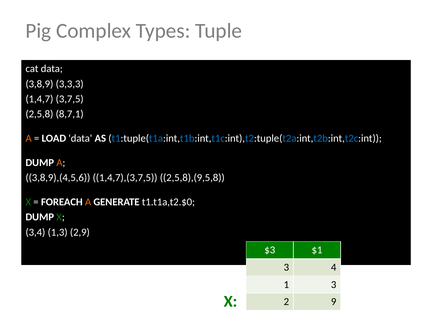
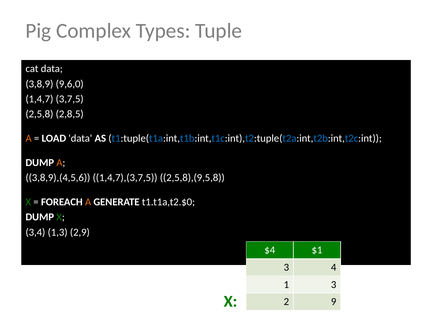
3,3,3: 3,3,3 -> 9,6,0 (70, 84)
8,7,1: 8,7,1 -> 2,8,5 (70, 114)
$3: $3 -> $4 (270, 251)
